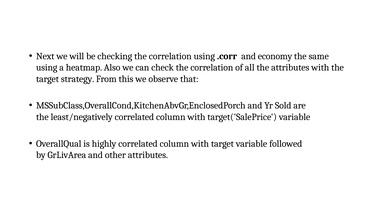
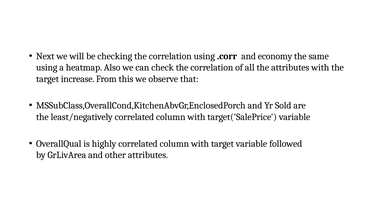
strategy: strategy -> increase (78, 79)
